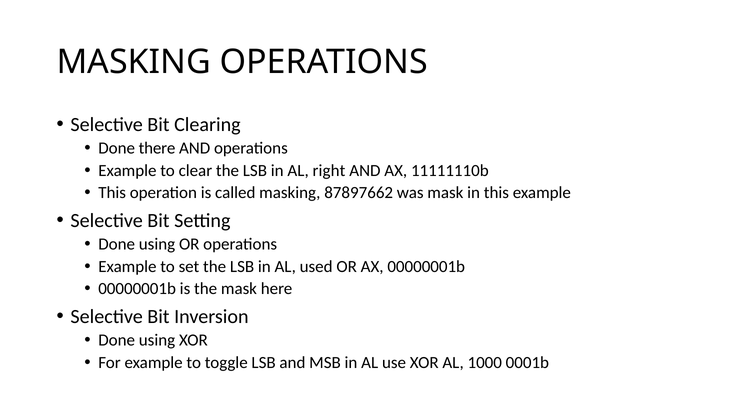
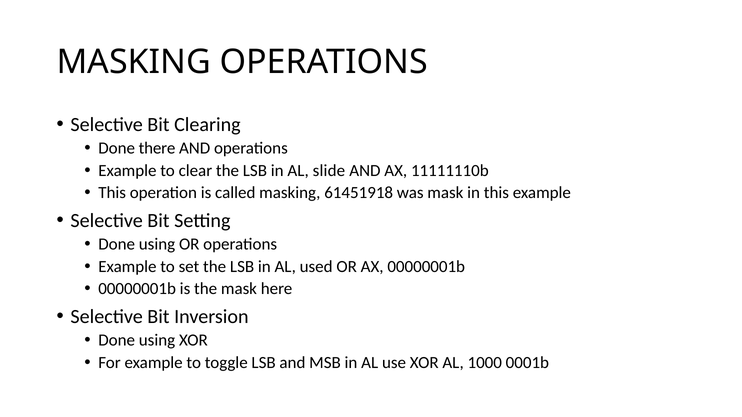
right: right -> slide (329, 171)
87897662: 87897662 -> 61451918 (359, 193)
